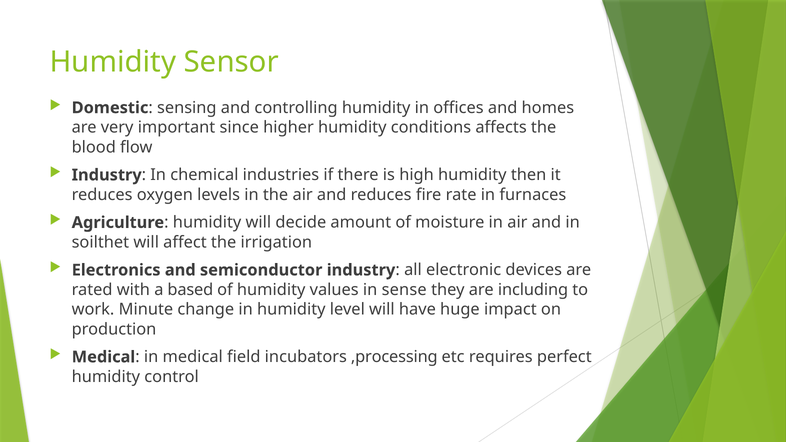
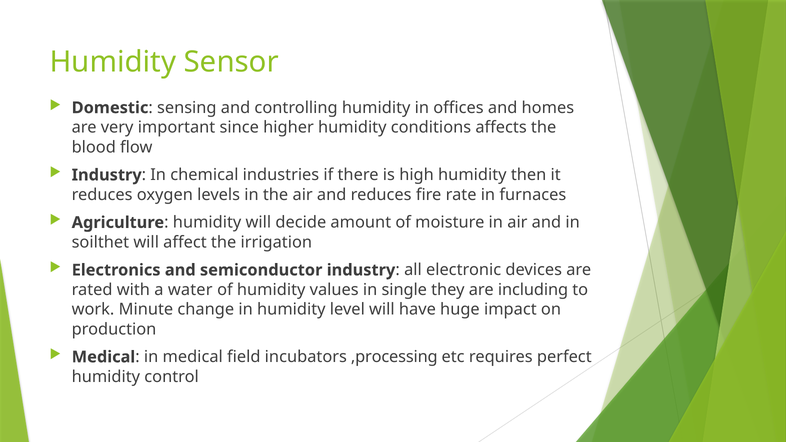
based: based -> water (190, 290)
sense: sense -> single (404, 290)
